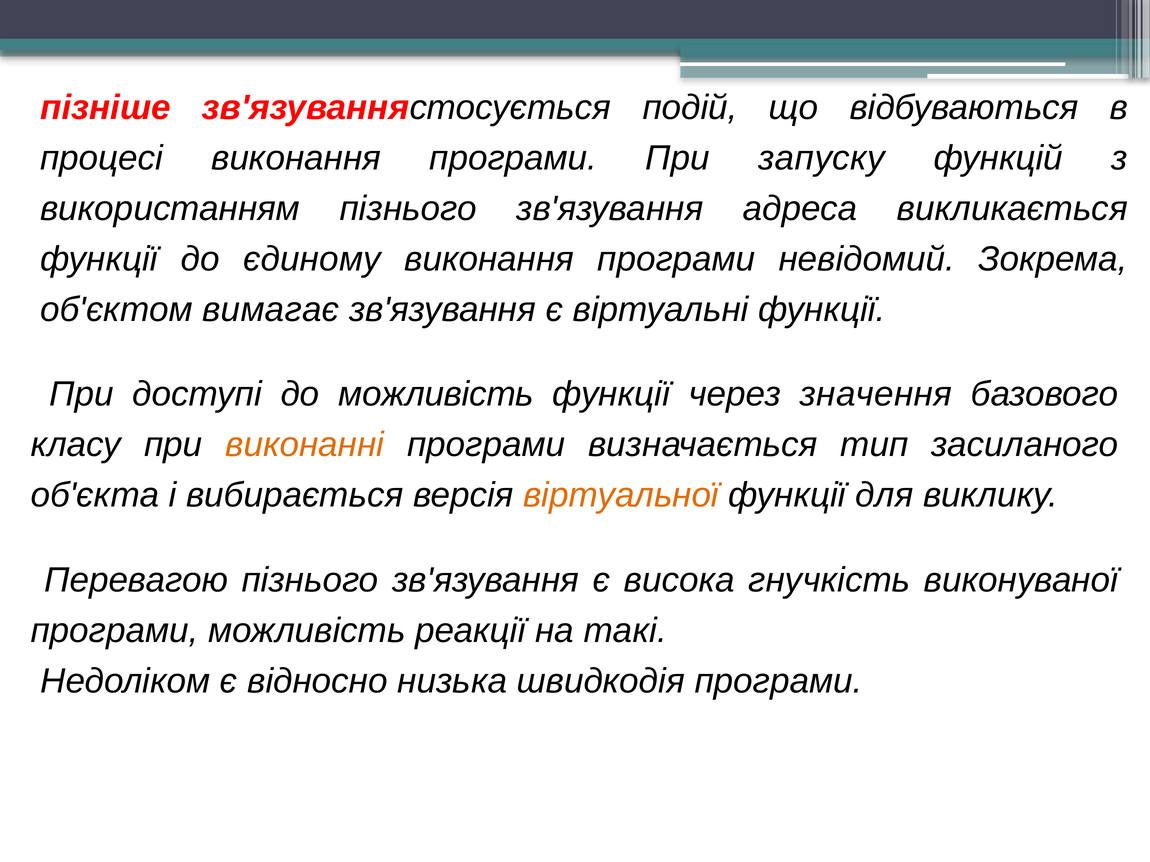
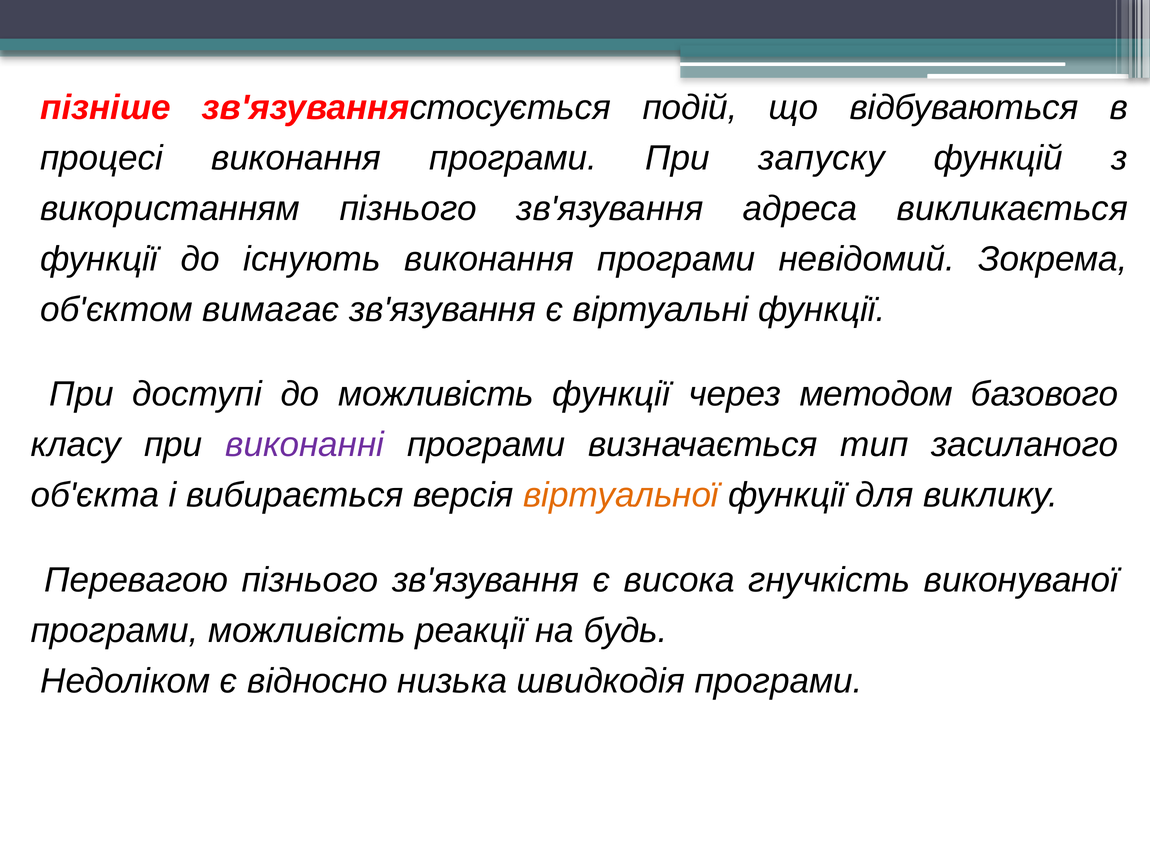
єдиному: єдиному -> існують (312, 259)
значення: значення -> методом (876, 394)
виконанні colour: orange -> purple (305, 445)
такі: такі -> будь (625, 631)
